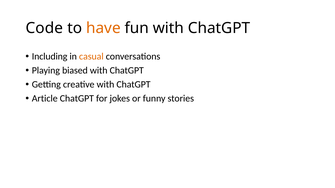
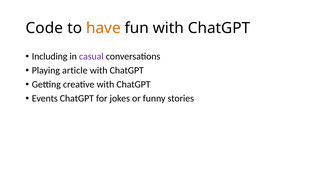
casual colour: orange -> purple (91, 57)
biased: biased -> article (75, 71)
Article: Article -> Events (45, 99)
